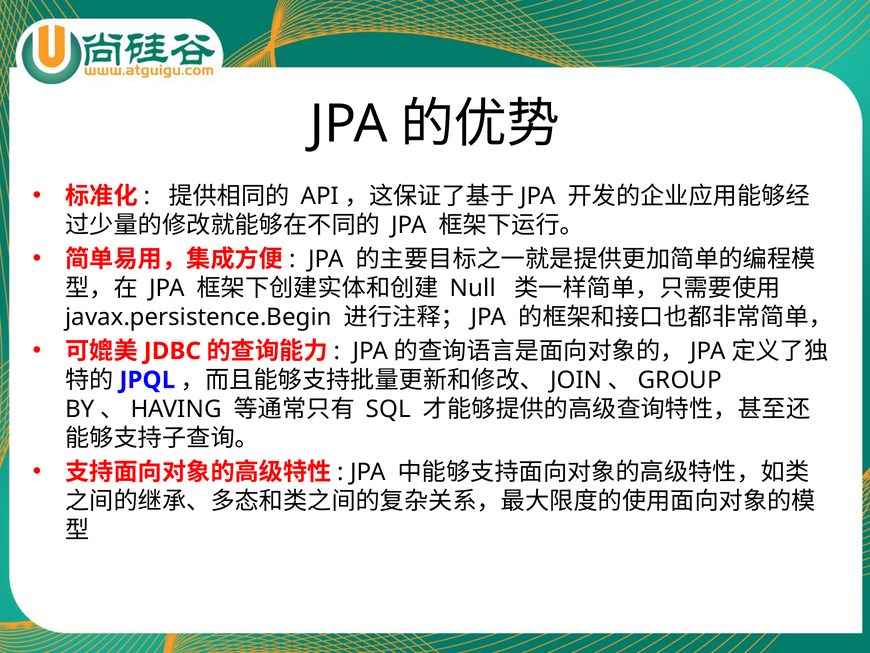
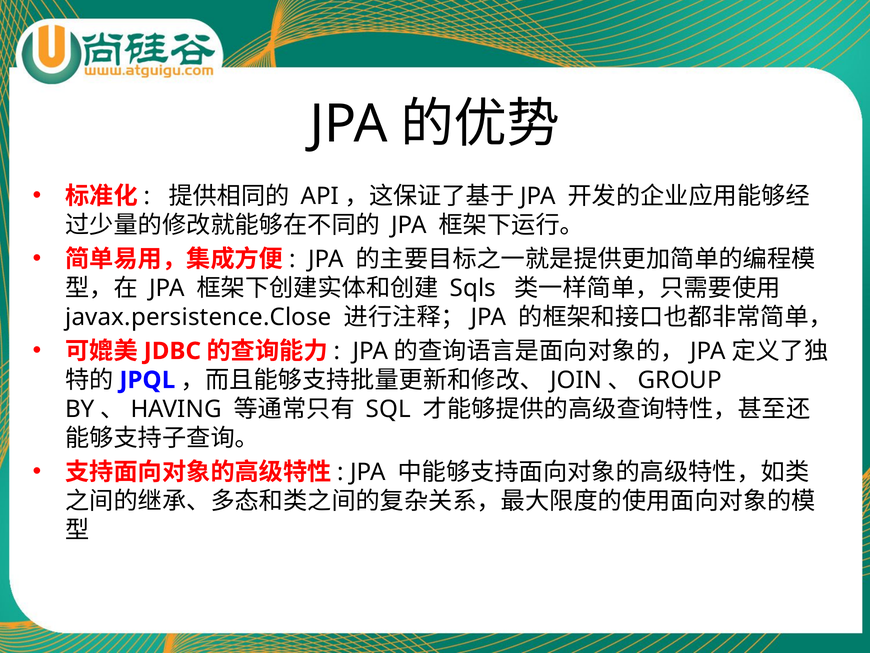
Null: Null -> Sqls (473, 288)
javax.persistence.Begin: javax.persistence.Begin -> javax.persistence.Close (198, 317)
